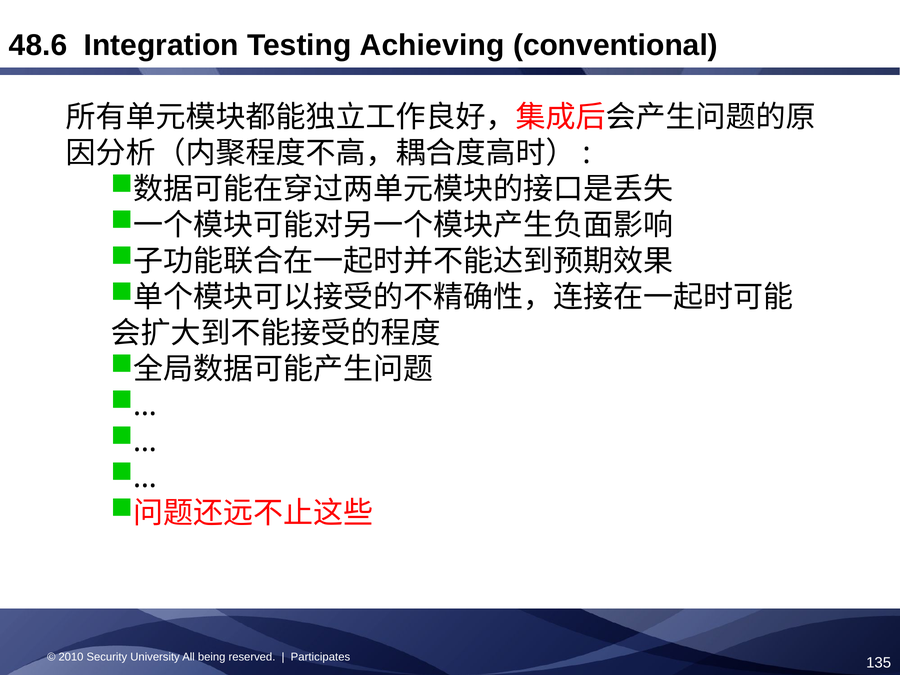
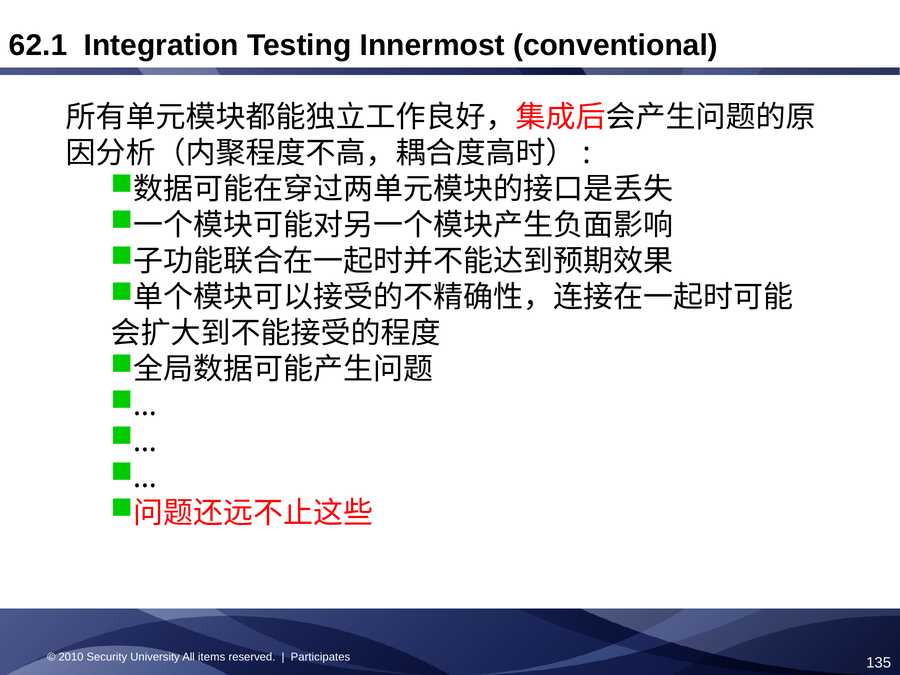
48.6: 48.6 -> 62.1 (38, 45)
Achieving: Achieving -> Innermost (432, 45)
being: being -> items (212, 657)
